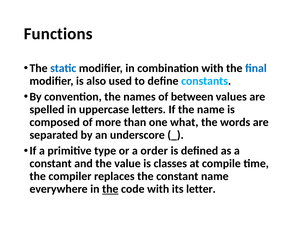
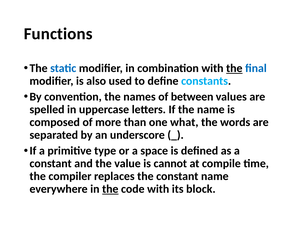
the underline: none -> present (234, 68)
order: order -> space (154, 151)
classes: classes -> cannot (170, 164)
letter: letter -> block (201, 189)
